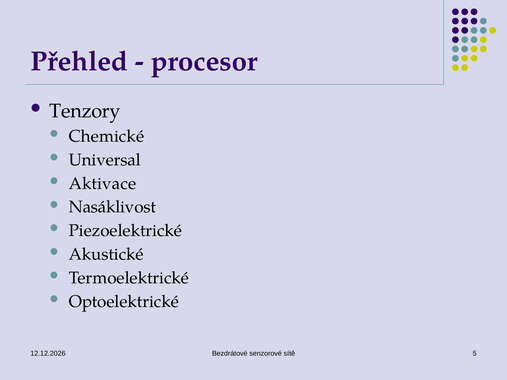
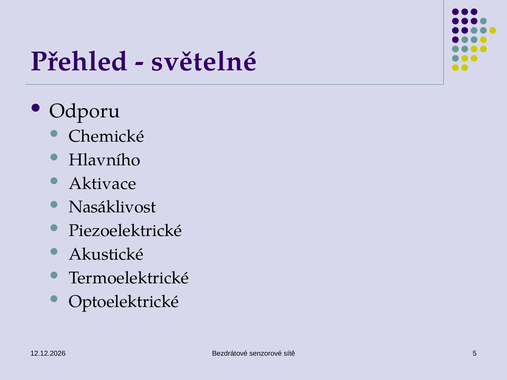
procesor: procesor -> světelné (204, 61)
Tenzory: Tenzory -> Odporu (85, 111)
Universal: Universal -> Hlavního (105, 160)
